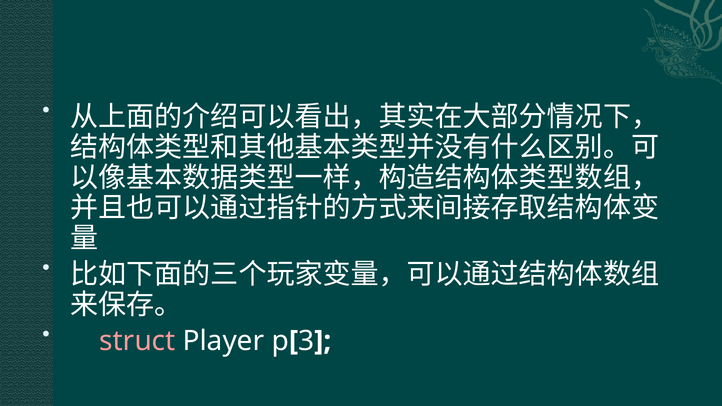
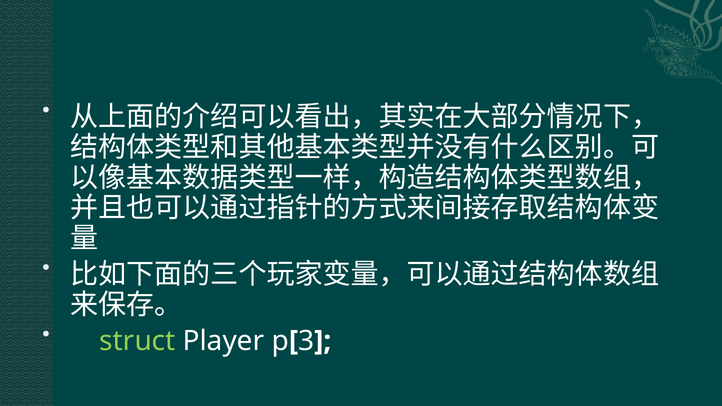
struct colour: pink -> light green (137, 341)
